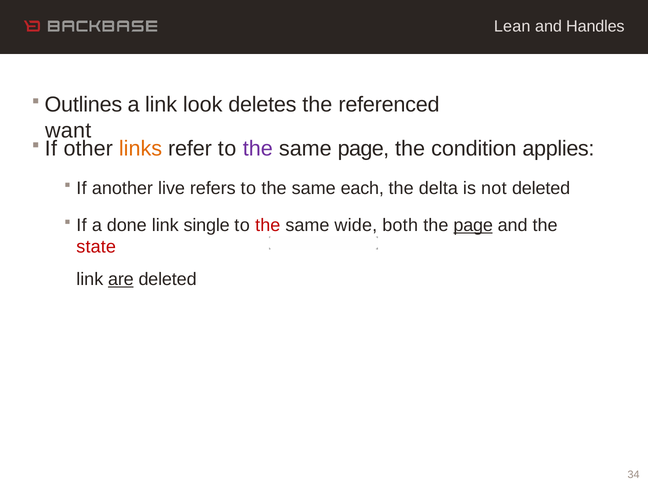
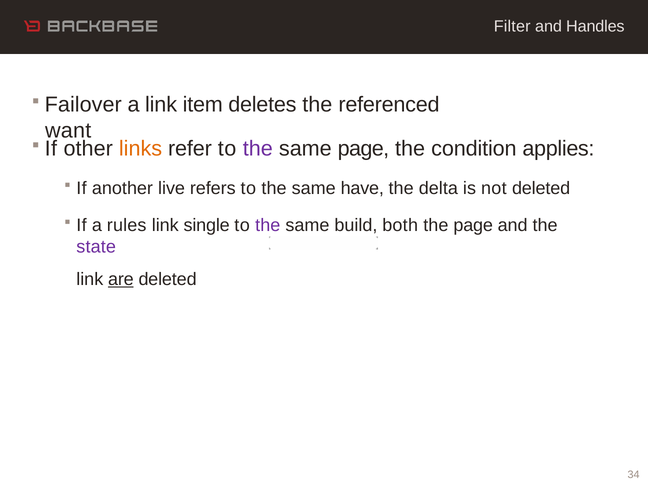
Lean: Lean -> Filter (512, 26)
Outlines: Outlines -> Failover (83, 105)
look: look -> item (203, 105)
each: each -> have (362, 188)
done: done -> rules (127, 225)
the colour: red -> purple (268, 225)
wide: wide -> build (356, 225)
page underline: present -> none (473, 225)
state colour: red -> purple (96, 247)
